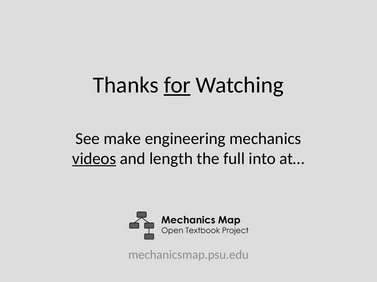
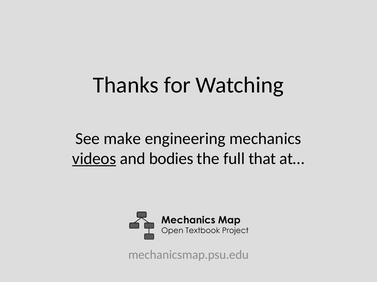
for underline: present -> none (177, 85)
length: length -> bodies (171, 159)
into: into -> that (262, 159)
